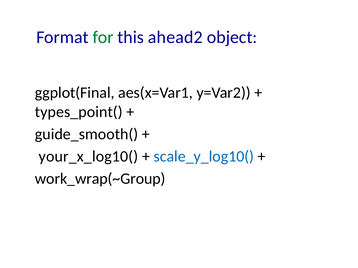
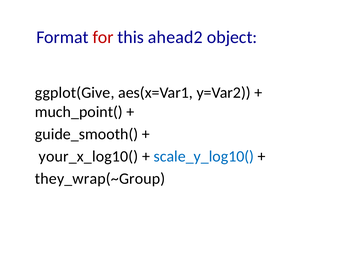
for colour: green -> red (103, 37)
ggplot(Final: ggplot(Final -> ggplot(Give (75, 93)
types_point(: types_point( -> much_point( (79, 112)
work_wrap(~Group: work_wrap(~Group -> they_wrap(~Group (100, 179)
